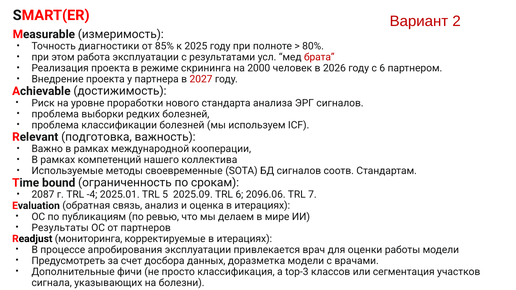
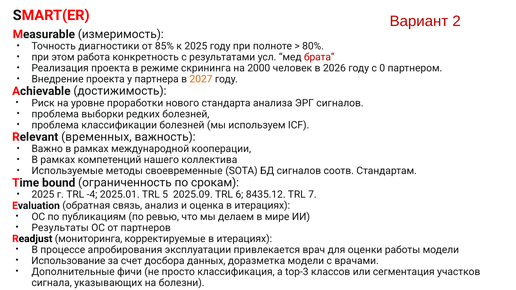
работа эксплуатации: эксплуатации -> конкретность (146, 57)
с 6: 6 -> 0 (382, 68)
2027 colour: red -> orange (201, 79)
подготовка: подготовка -> временных (96, 137)
2087: 2087 -> 2025 (43, 195)
2096.06: 2096.06 -> 8435.12 (266, 195)
Предусмотреть: Предусмотреть -> Использование (68, 261)
